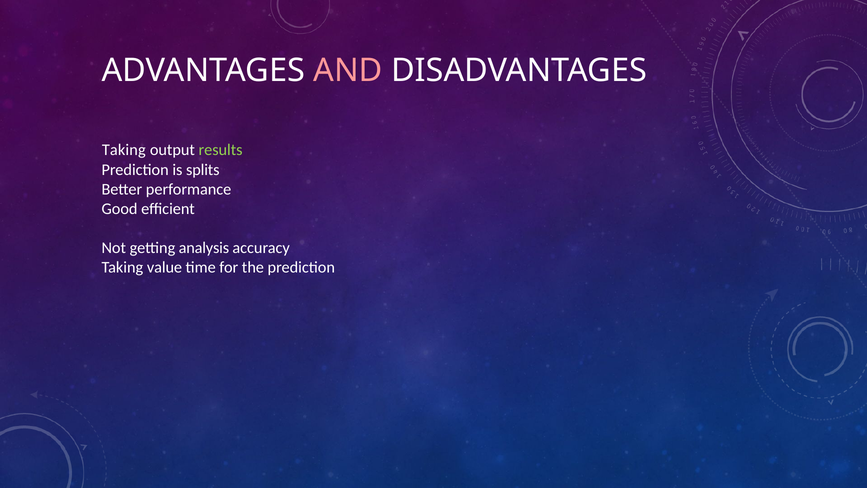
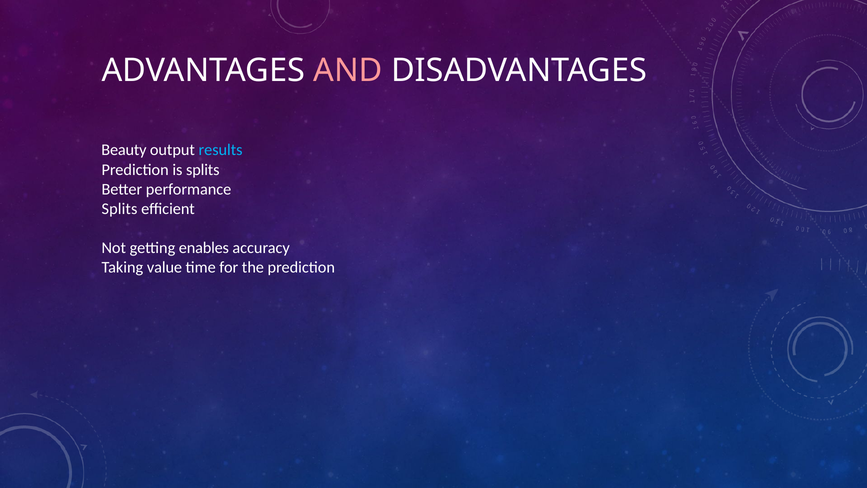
Taking: Taking -> Beauty (124, 150)
results colour: light green -> light blue (221, 150)
Good: Good -> Splits (119, 209)
analysis: analysis -> enables (204, 248)
